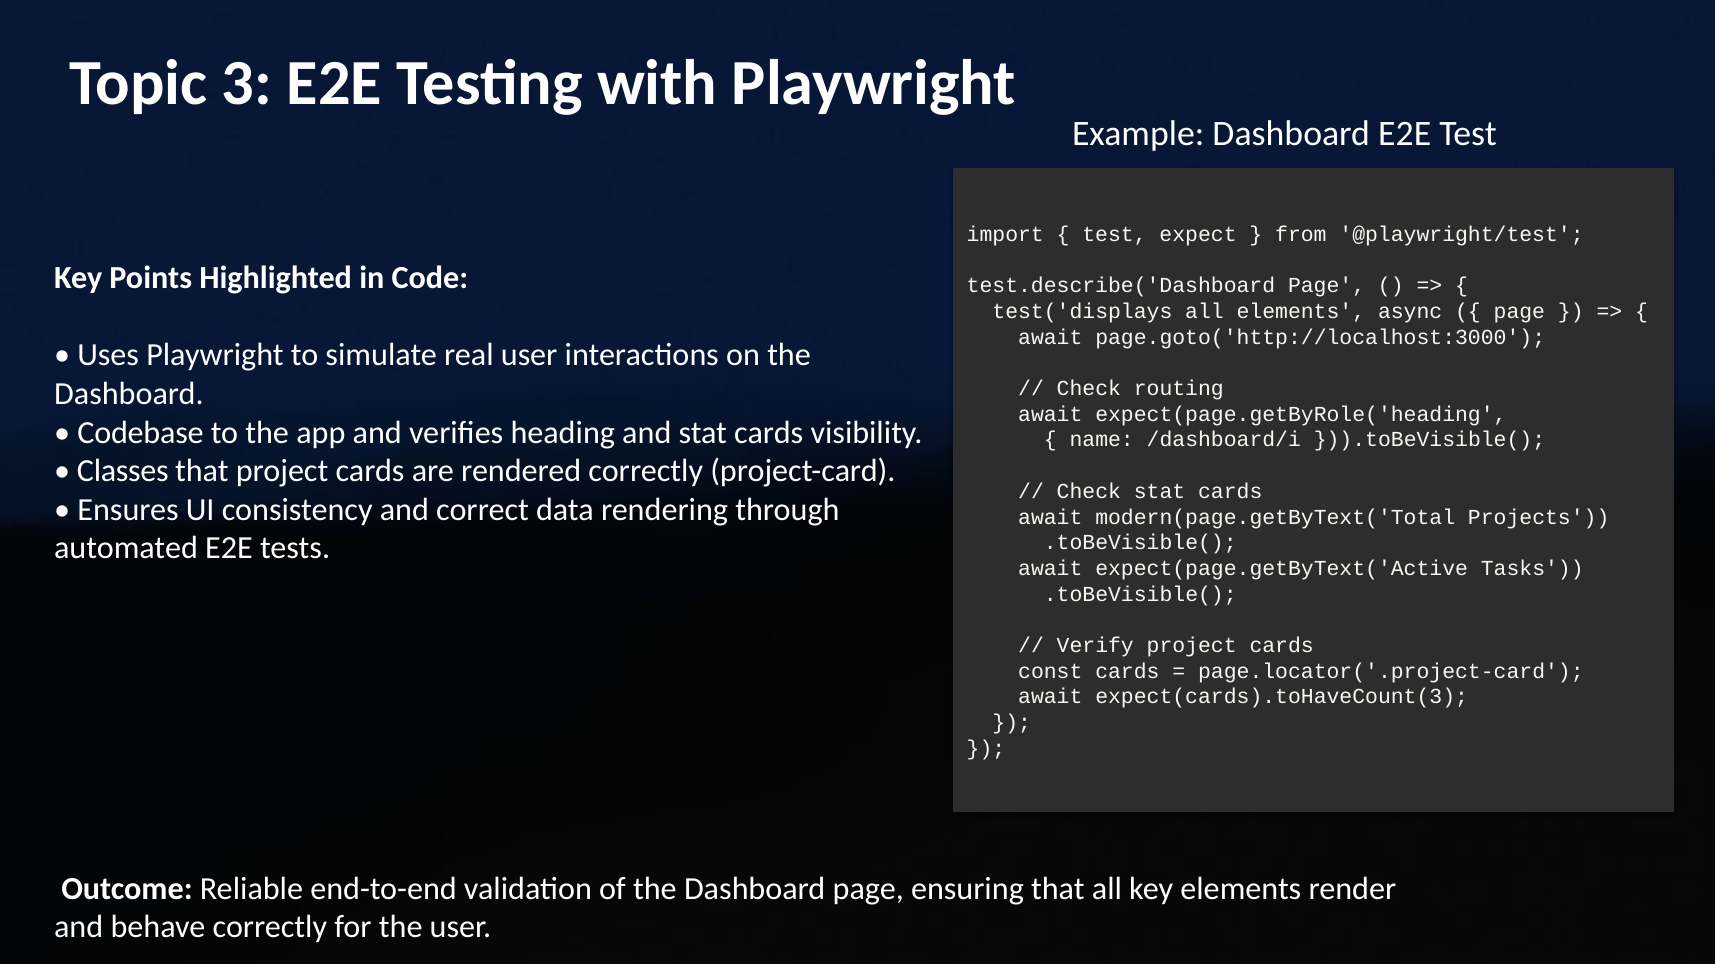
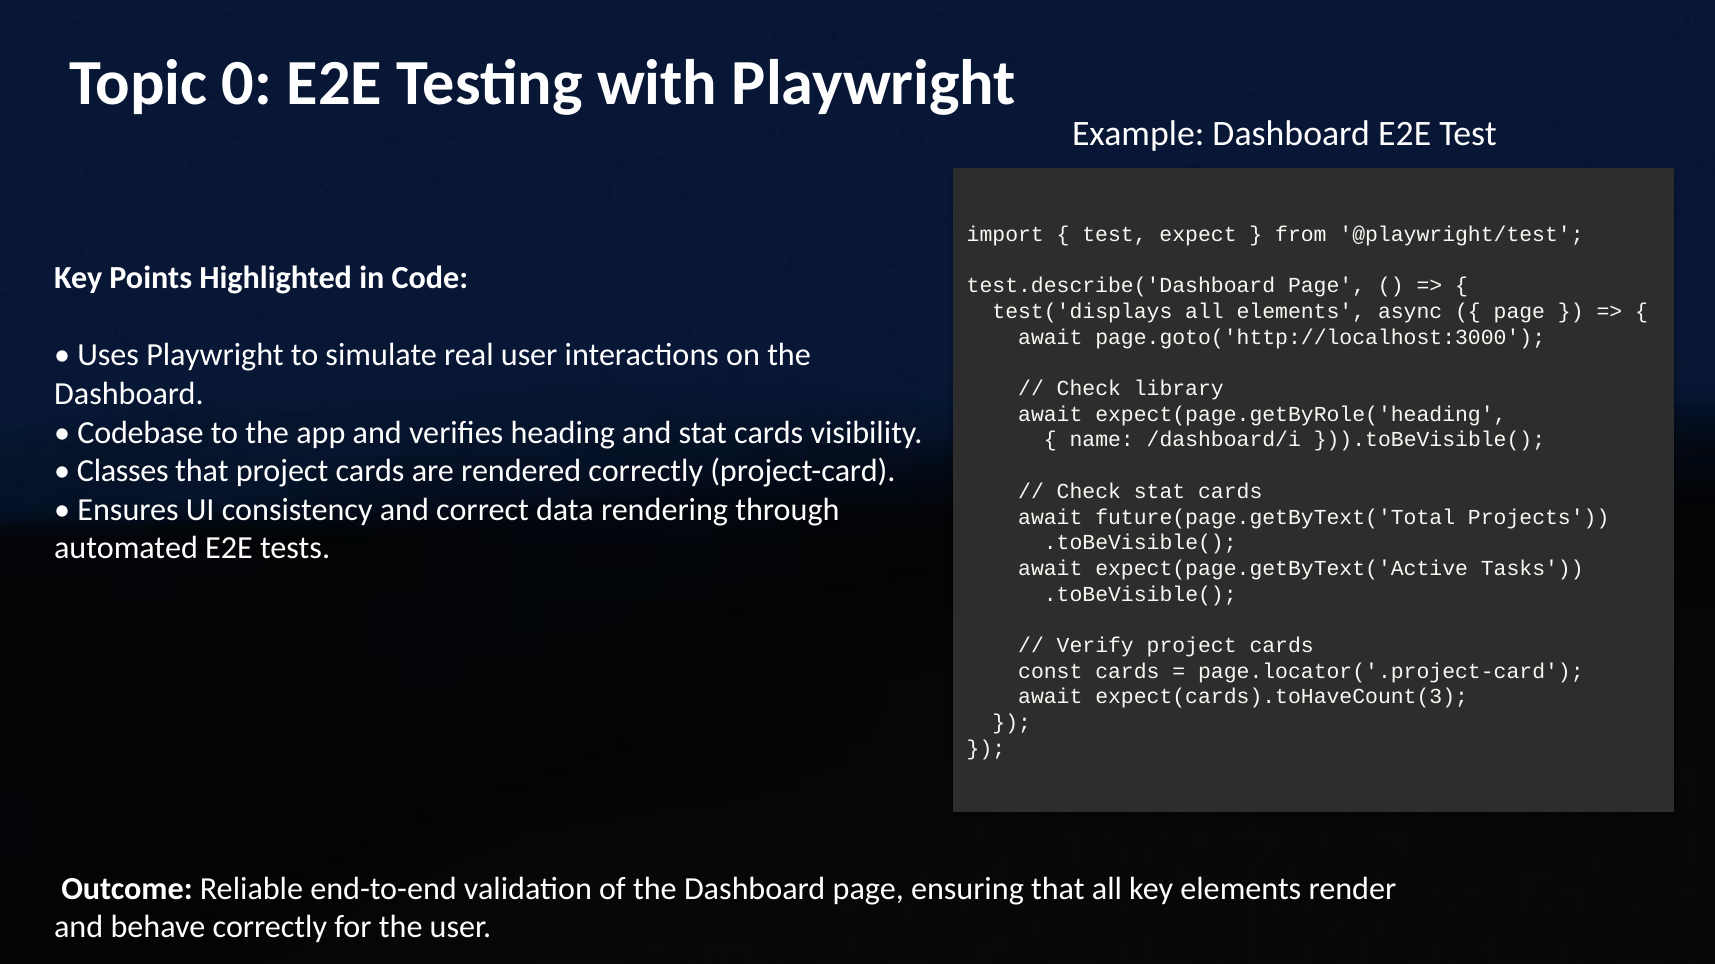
3: 3 -> 0 (247, 83)
routing: routing -> library (1179, 389)
modern(page.getByText('Total: modern(page.getByText('Total -> future(page.getByText('Total (1275, 517)
